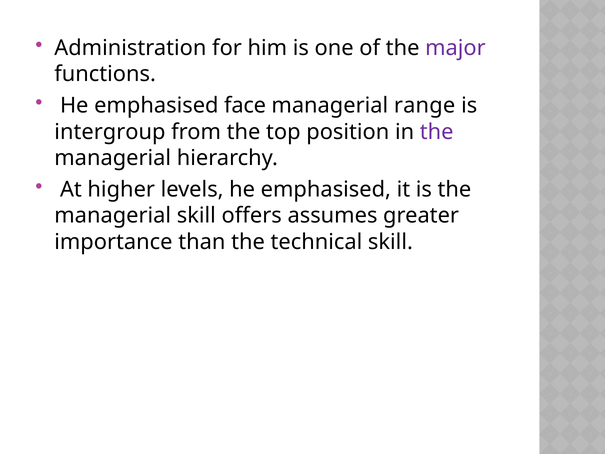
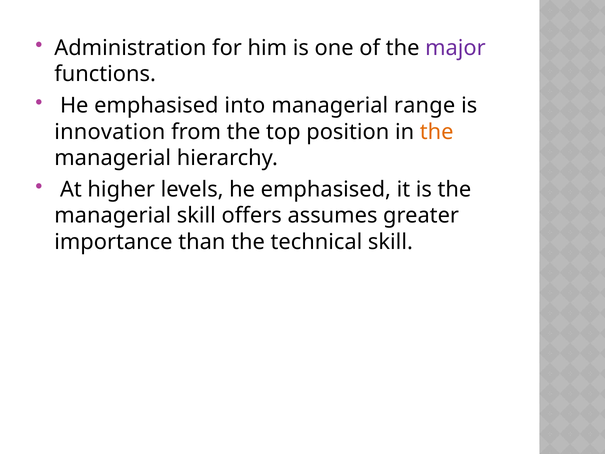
face: face -> into (245, 106)
intergroup: intergroup -> innovation (110, 132)
the colour: purple -> orange (437, 132)
